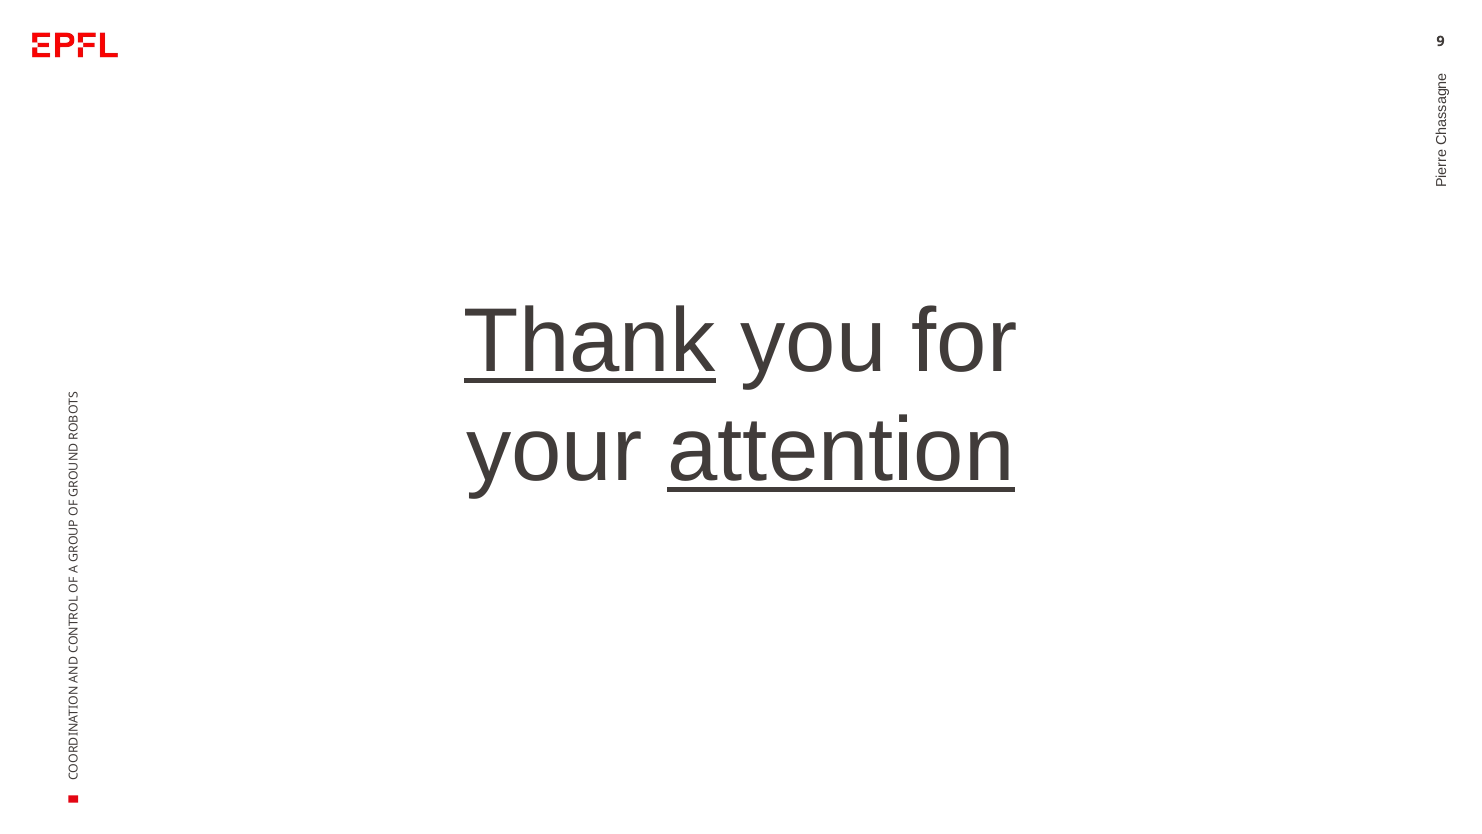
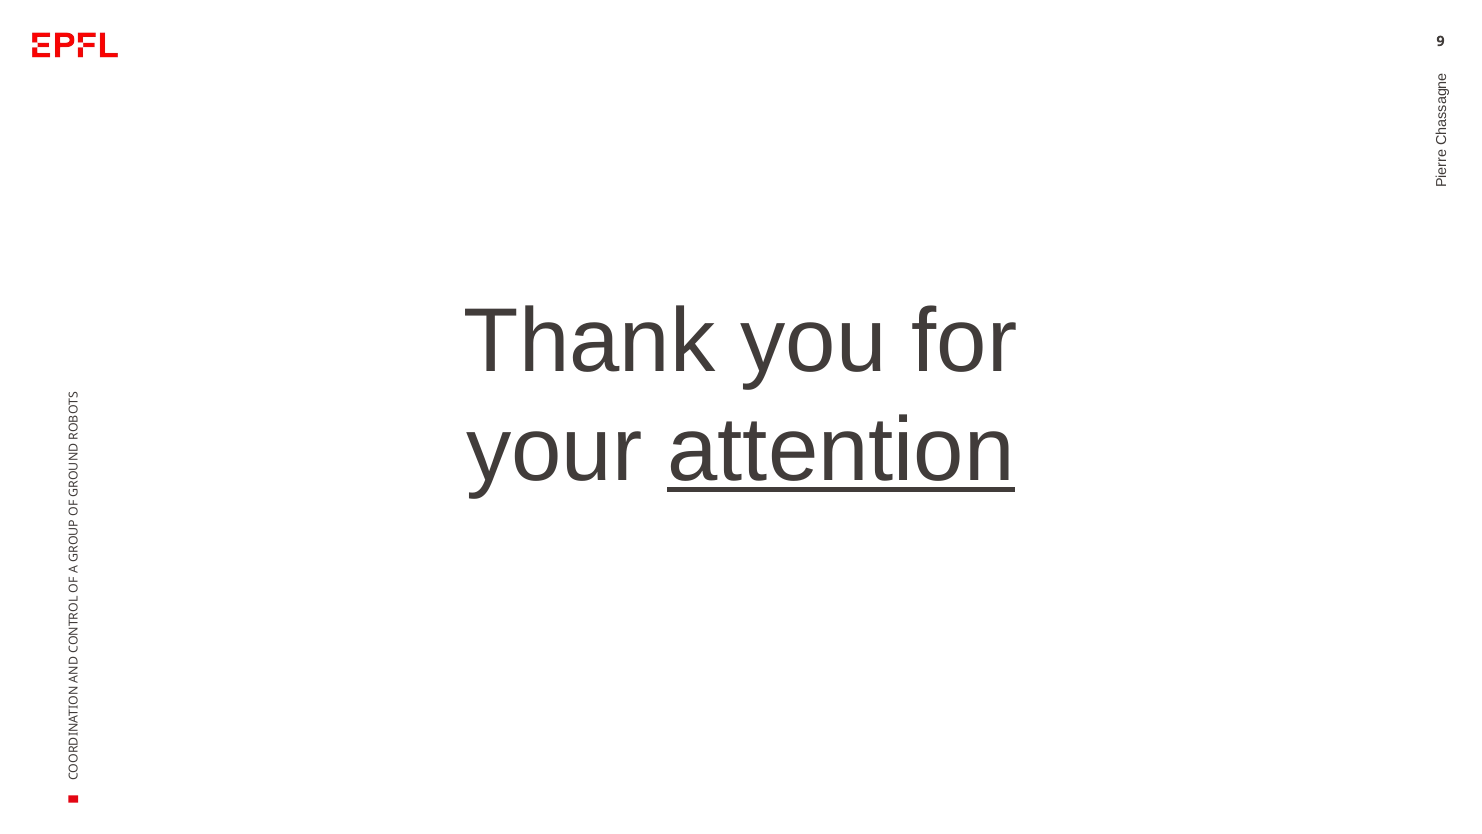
Thank underline: present -> none (590, 341)
